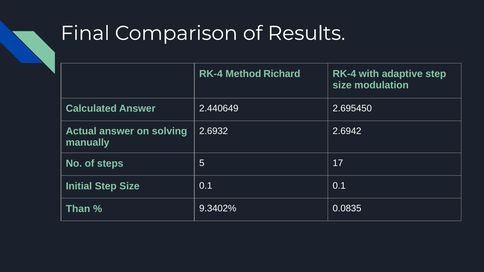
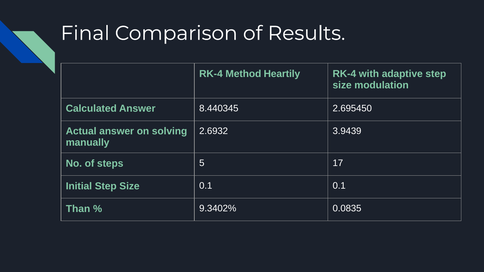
Richard: Richard -> Heartily (282, 74)
2.440649: 2.440649 -> 8.440345 (219, 108)
2.6942: 2.6942 -> 3.9439 (347, 131)
